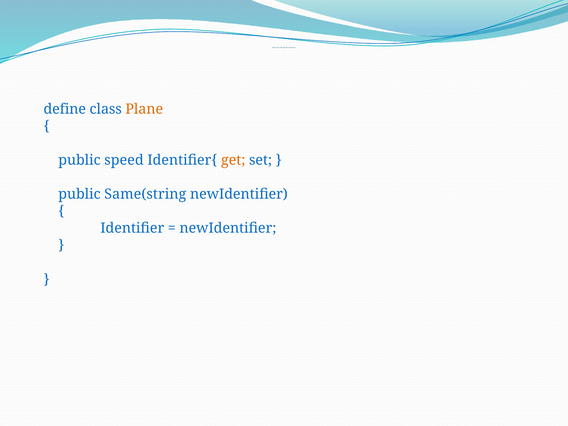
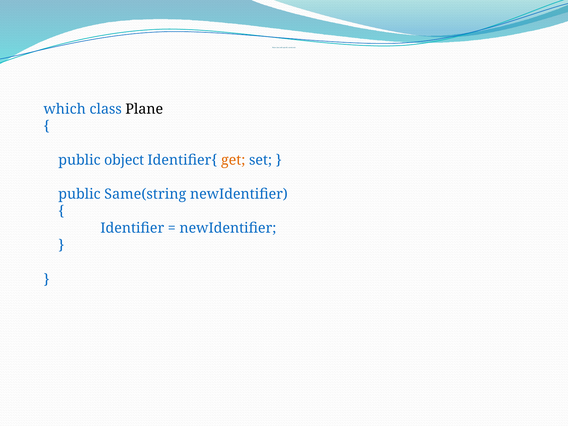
define: define -> which (65, 109)
Plane colour: orange -> black (144, 109)
speed: speed -> object (124, 160)
